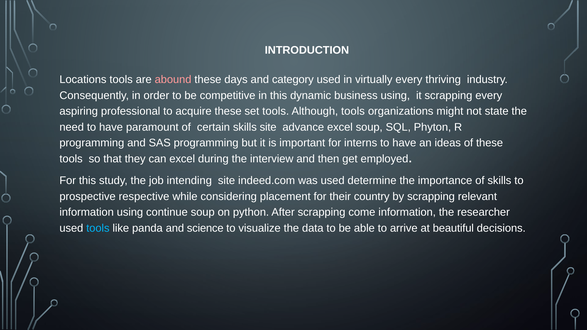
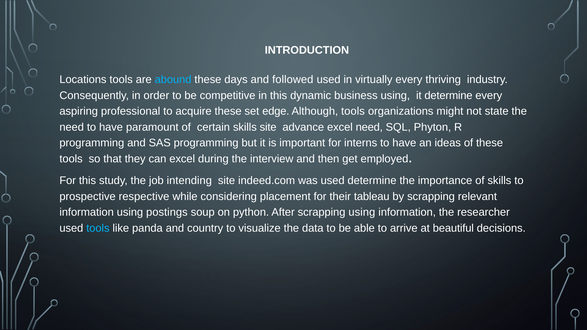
abound colour: pink -> light blue (173, 80)
category: category -> followed (293, 80)
it scrapping: scrapping -> determine (449, 95)
set tools: tools -> edge (276, 111)
excel soup: soup -> need (369, 127)
country: country -> tableau (372, 197)
continue: continue -> postings (167, 212)
scrapping come: come -> using (362, 212)
science: science -> country (205, 228)
